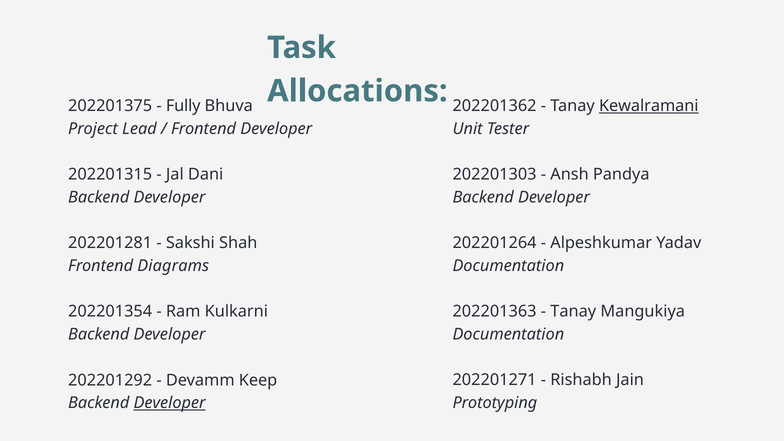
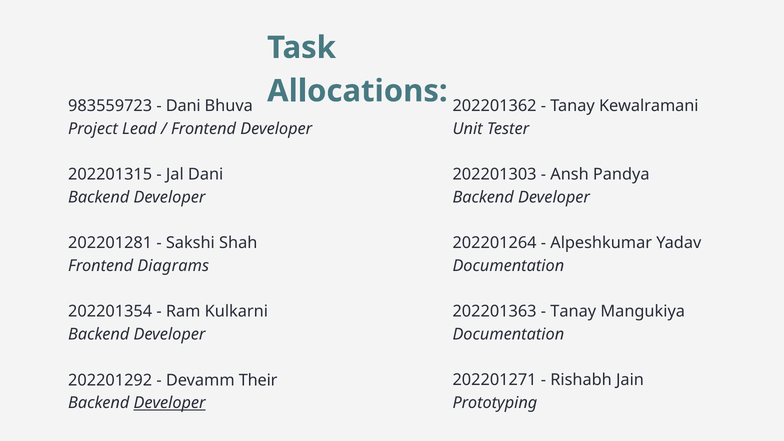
202201375: 202201375 -> 983559723 (110, 106)
Fully: Fully -> Dani (183, 106)
Kewalramani underline: present -> none (649, 106)
Keep: Keep -> Their (258, 380)
